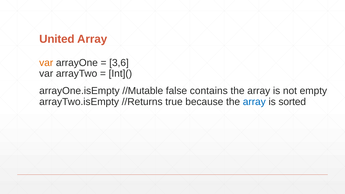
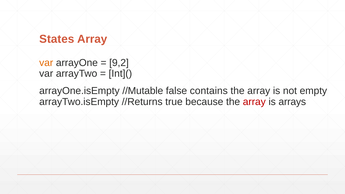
United: United -> States (57, 39)
3,6: 3,6 -> 9,2 (119, 63)
array colour: blue -> red (254, 102)
sorted: sorted -> arrays (292, 102)
